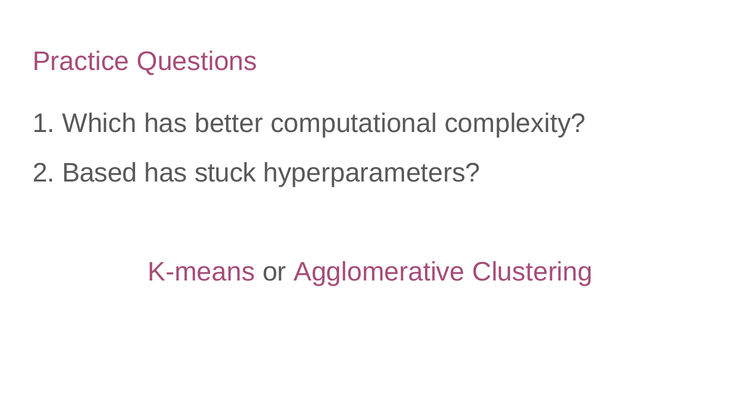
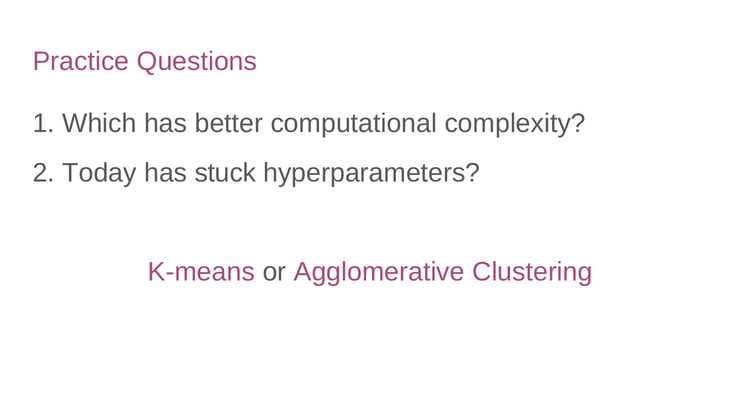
Based: Based -> Today (100, 173)
